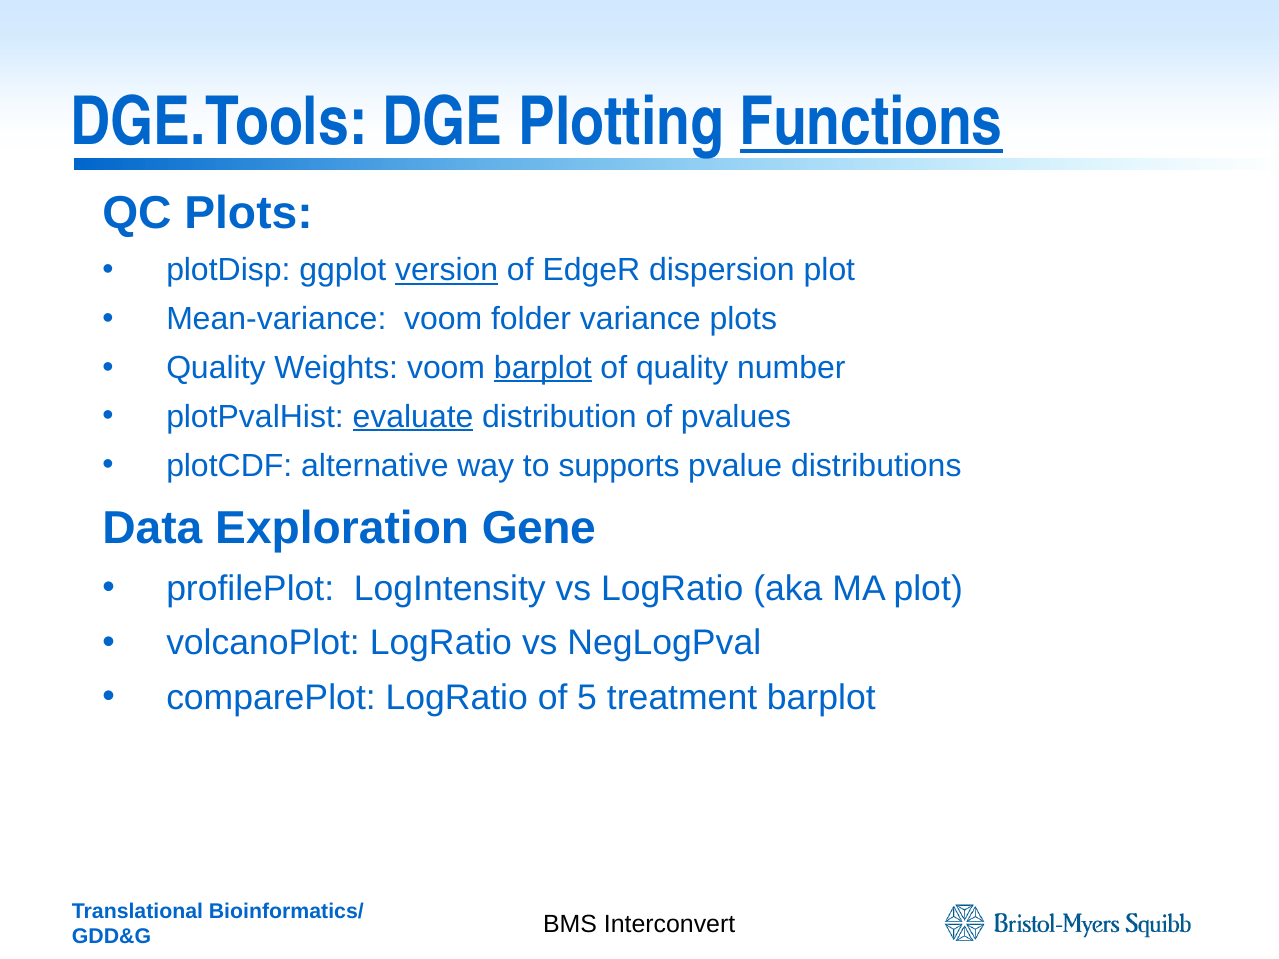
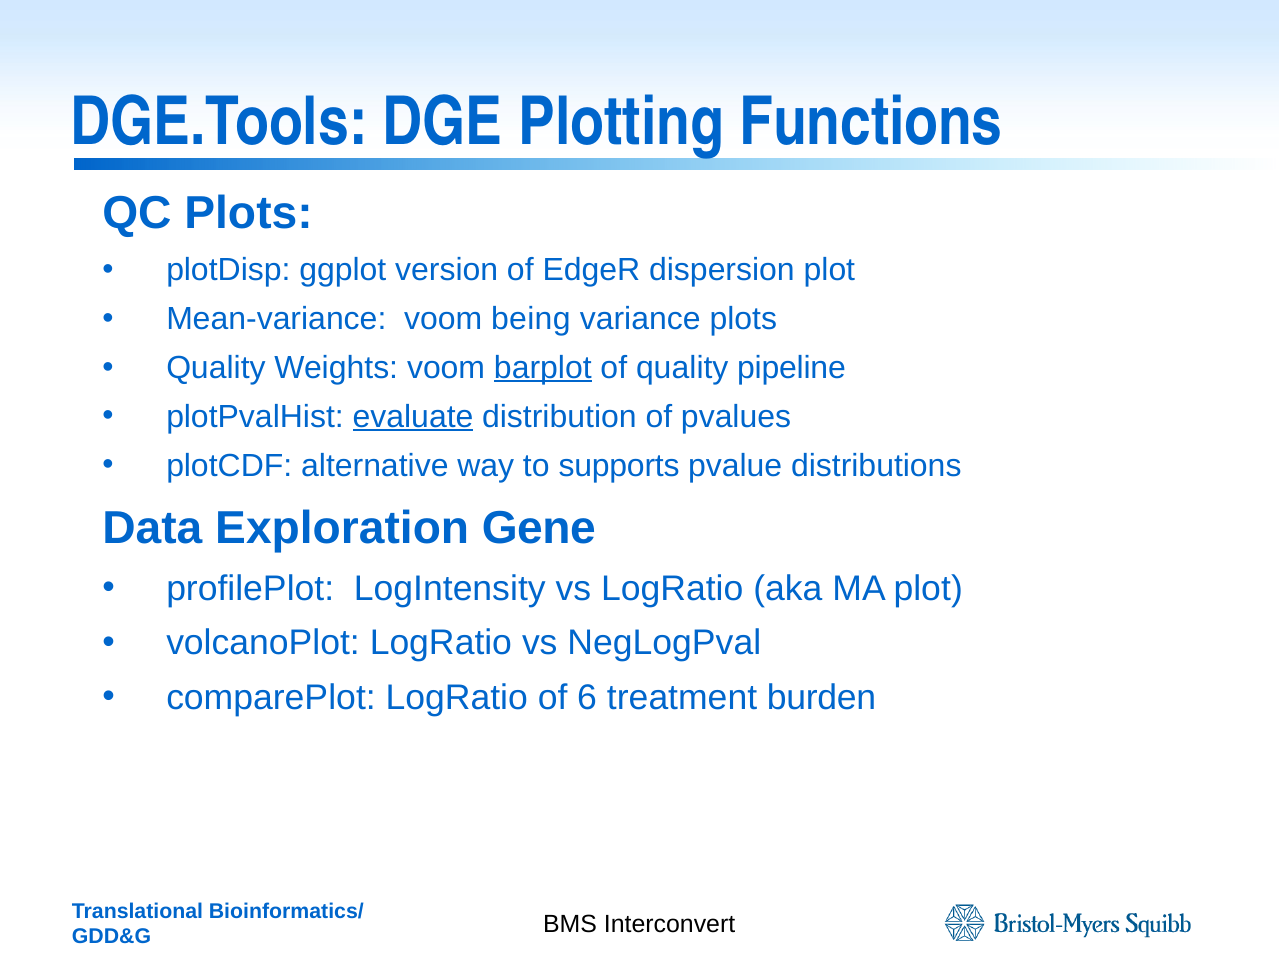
Functions underline: present -> none (871, 122)
version underline: present -> none (447, 270)
folder: folder -> being (531, 319)
number: number -> pipeline (791, 368)
5: 5 -> 6 (587, 698)
treatment barplot: barplot -> burden (821, 698)
